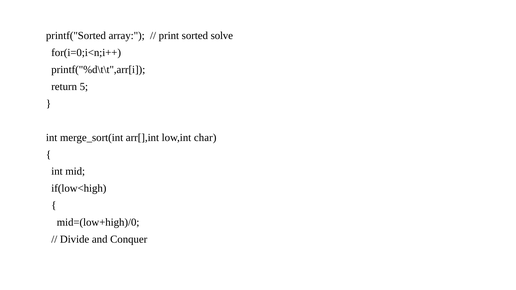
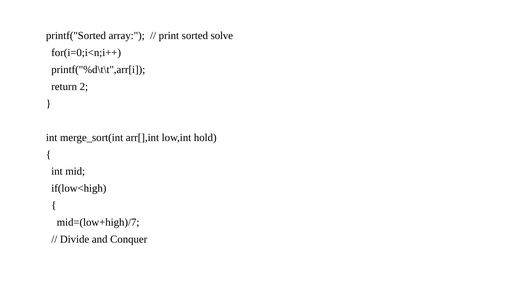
5: 5 -> 2 (84, 87)
char: char -> hold (205, 138)
mid=(low+high)/0: mid=(low+high)/0 -> mid=(low+high)/7 (98, 223)
